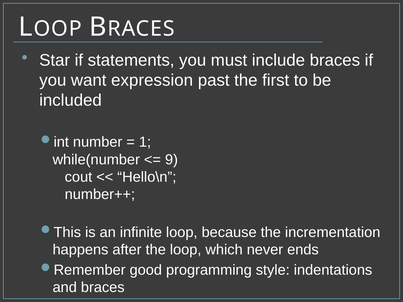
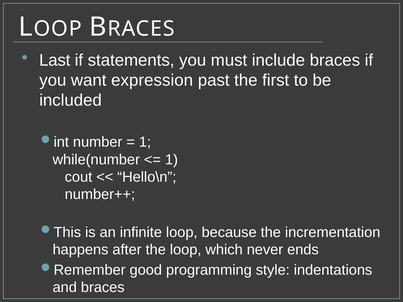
Star: Star -> Last (55, 60)
9: 9 -> 1 (171, 160)
